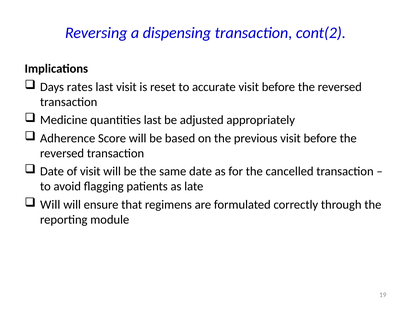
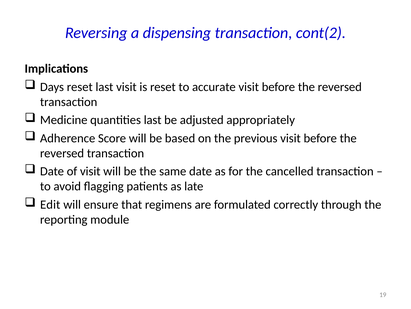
Days rates: rates -> reset (80, 87)
Will: Will -> Edit (50, 204)
